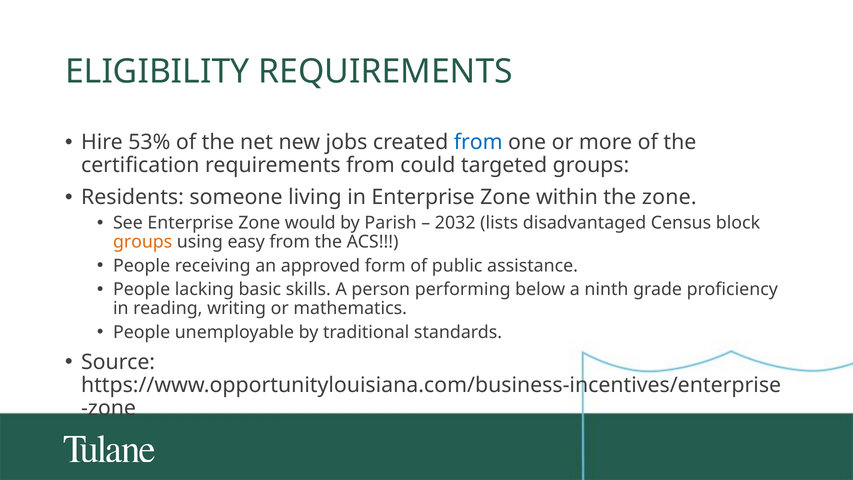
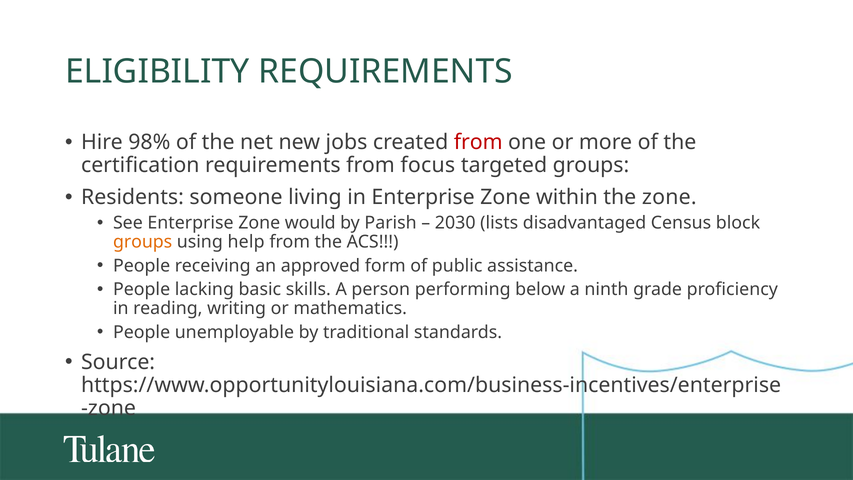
53%: 53% -> 98% (149, 142)
from colour: blue -> red (478, 142)
could: could -> focus (428, 165)
2032: 2032 -> 2030 (455, 223)
easy: easy -> help (246, 242)
